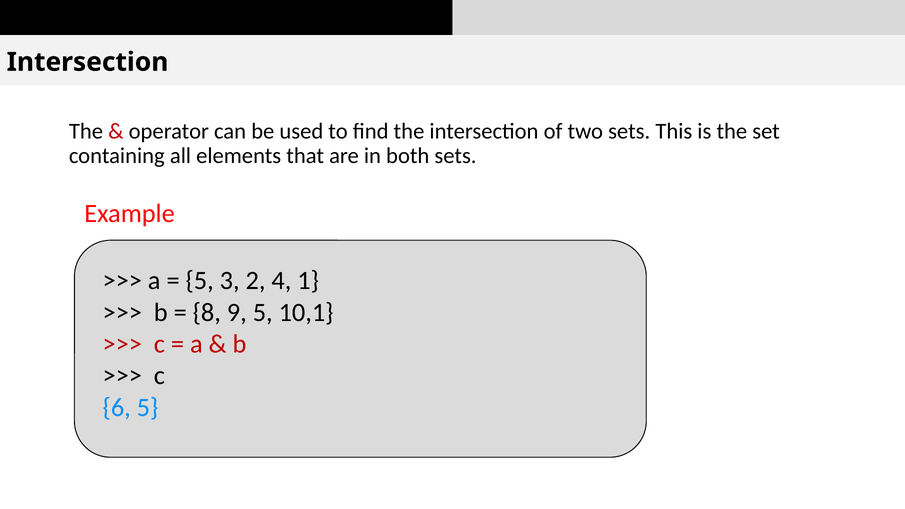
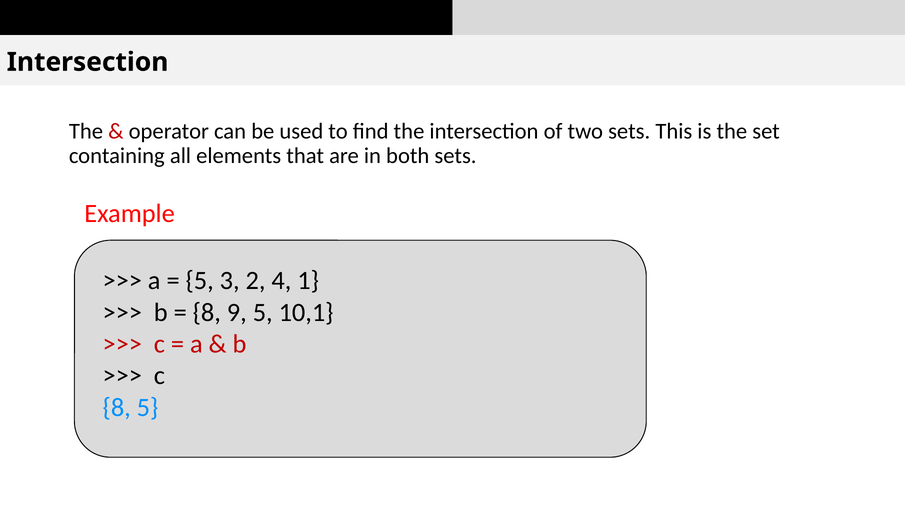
6: 6 -> 8 (117, 407)
